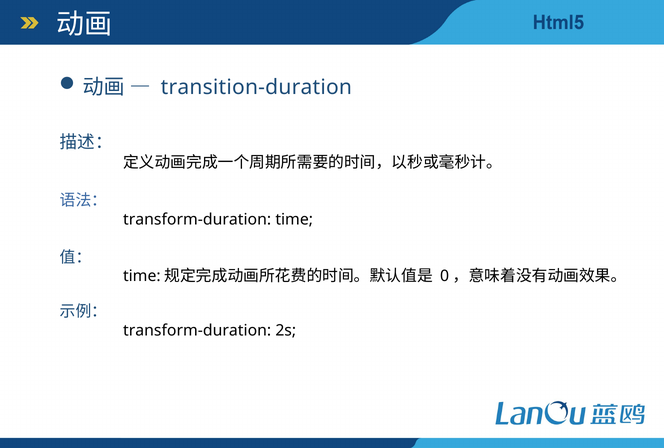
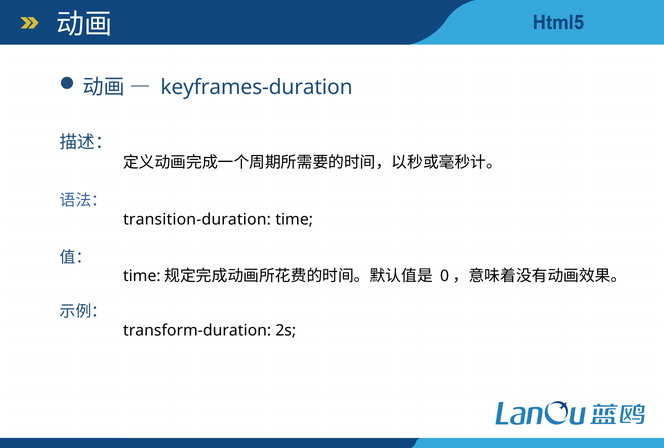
transition-duration: transition-duration -> keyframes-duration (257, 87)
transform-duration: transform-duration -> transition-duration (197, 219)
